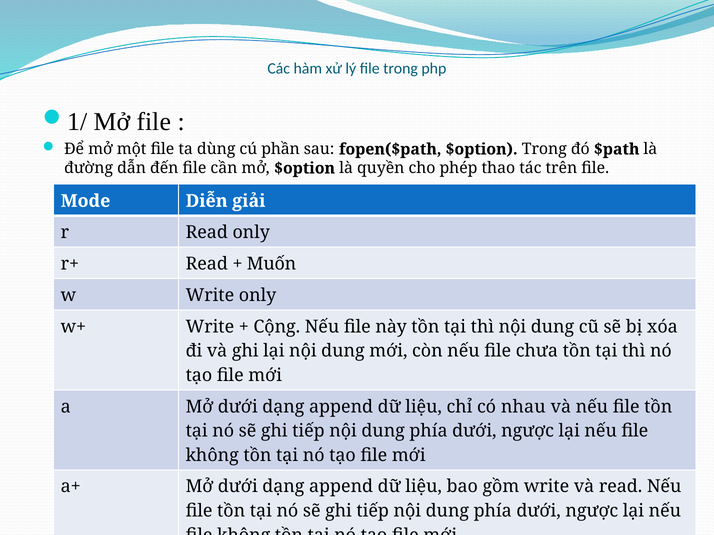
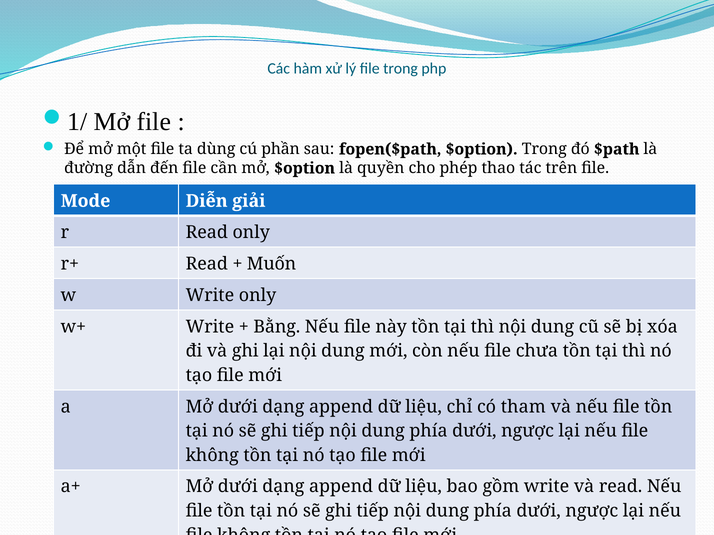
Cộng: Cộng -> Bằng (277, 327)
nhau: nhau -> tham (523, 407)
